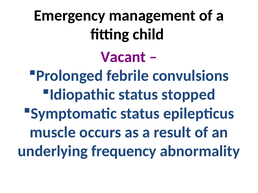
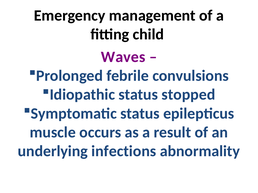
Vacant: Vacant -> Waves (123, 57)
frequency: frequency -> infections (124, 152)
